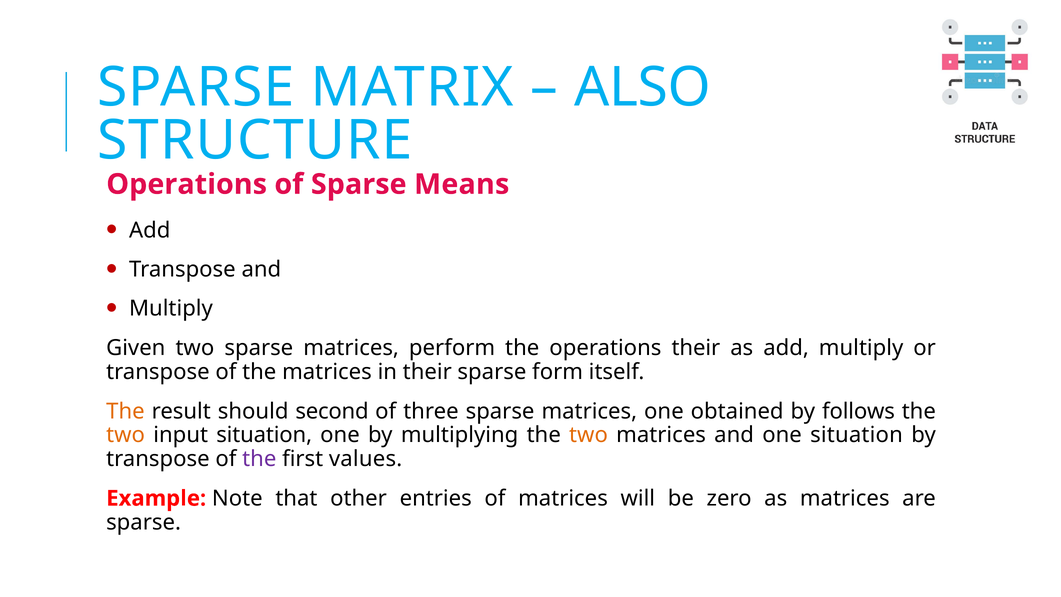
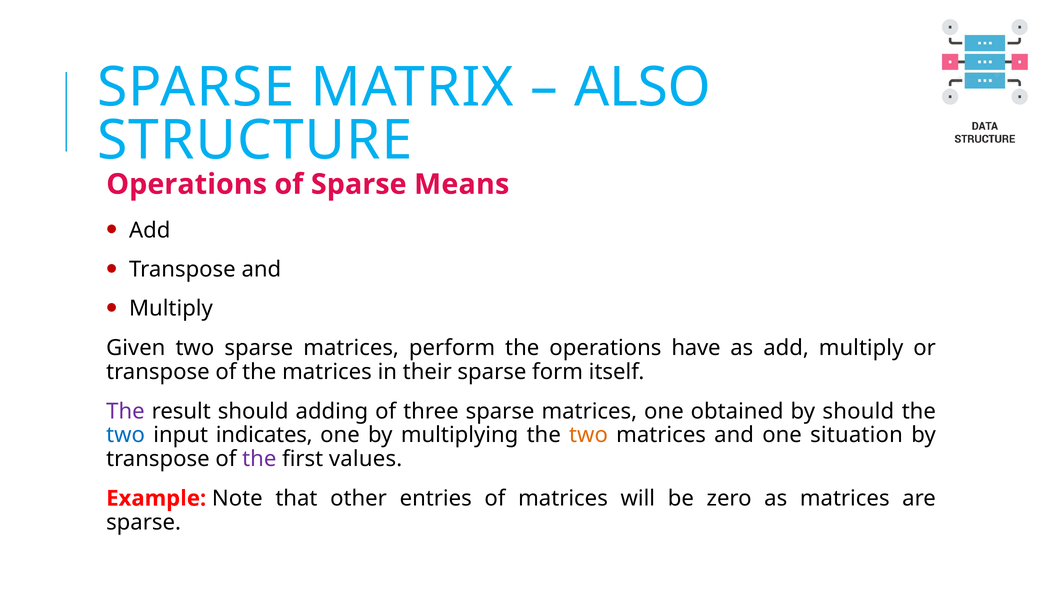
operations their: their -> have (696, 348)
The colour: orange -> purple (125, 411)
second: second -> adding (332, 411)
by follows: follows -> should (858, 411)
two colour: orange -> blue (126, 435)
input situation: situation -> indicates (264, 435)
